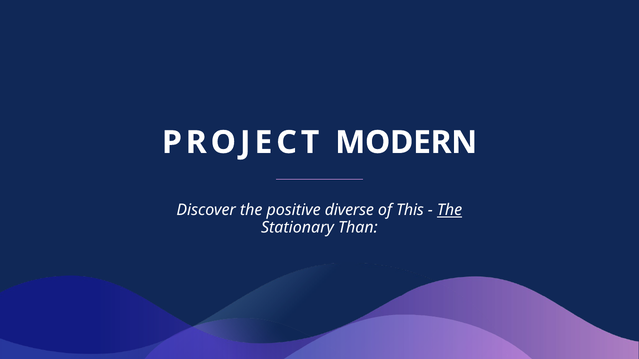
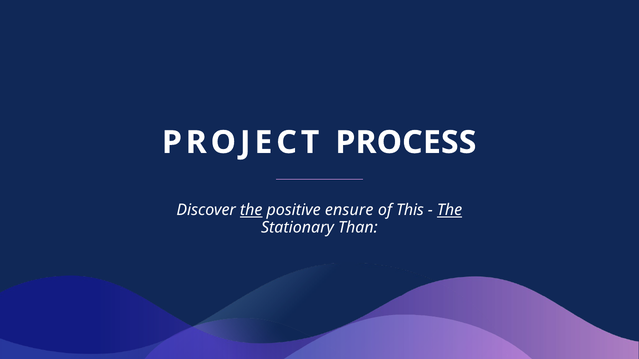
MODERN: MODERN -> PROCESS (406, 143)
the underline: none -> present (251, 210)
diverse: diverse -> ensure (349, 210)
